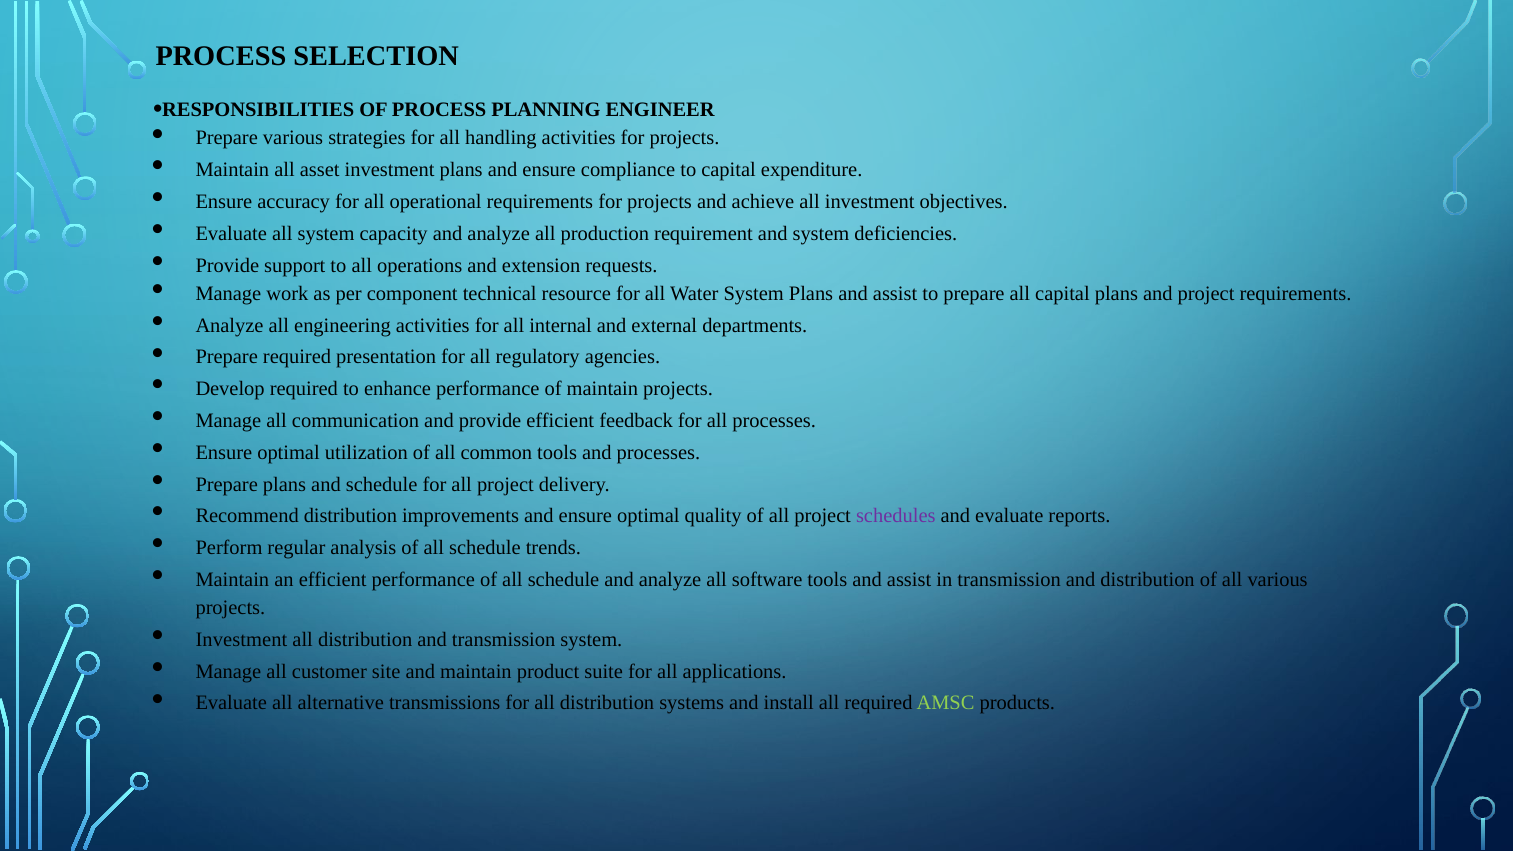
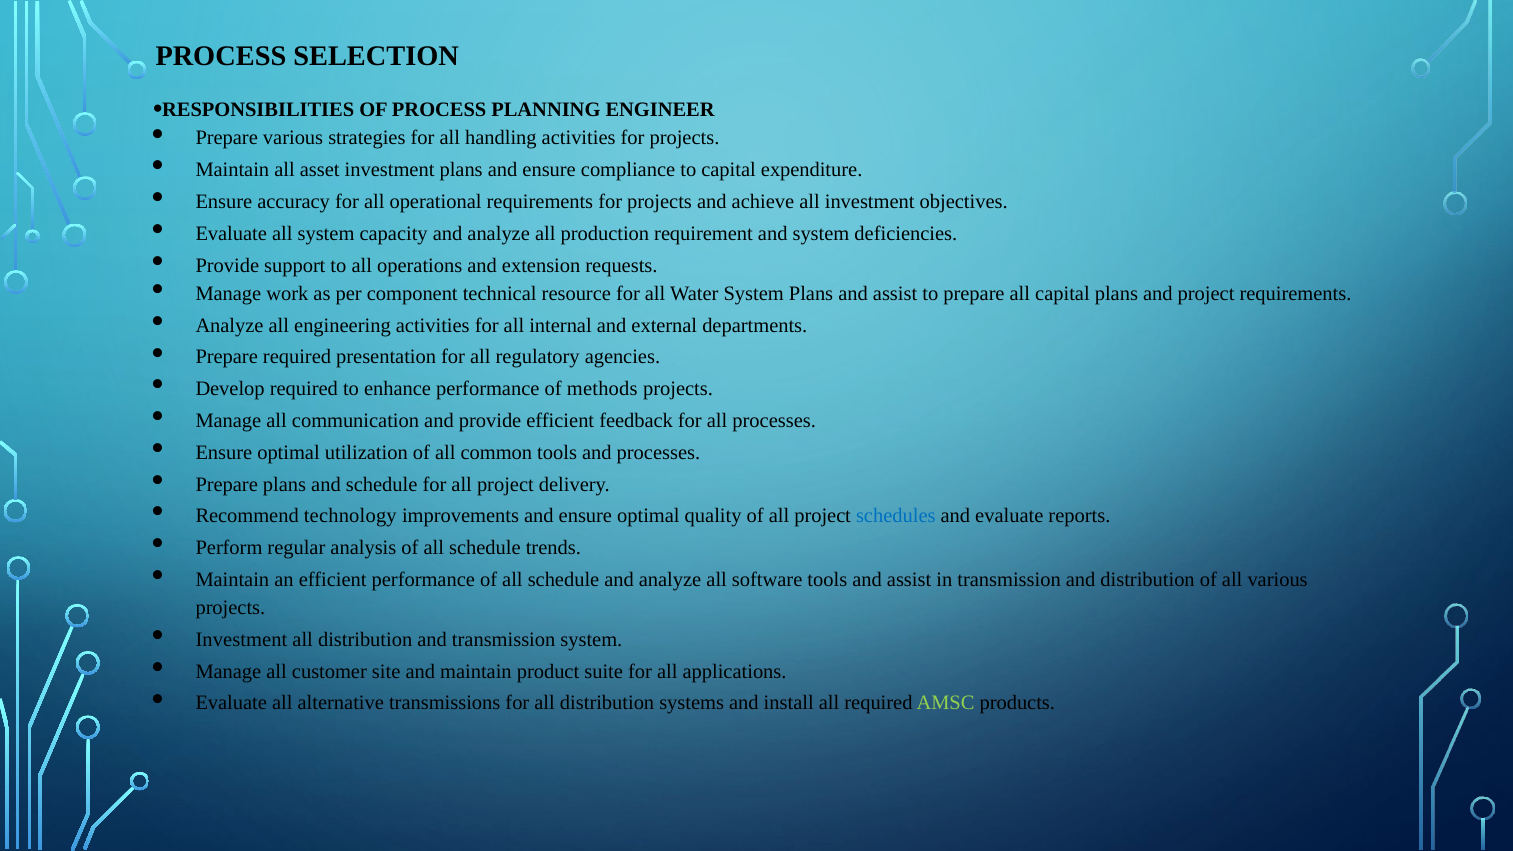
of maintain: maintain -> methods (602, 389)
Recommend distribution: distribution -> technology (350, 516)
schedules colour: purple -> blue (896, 516)
